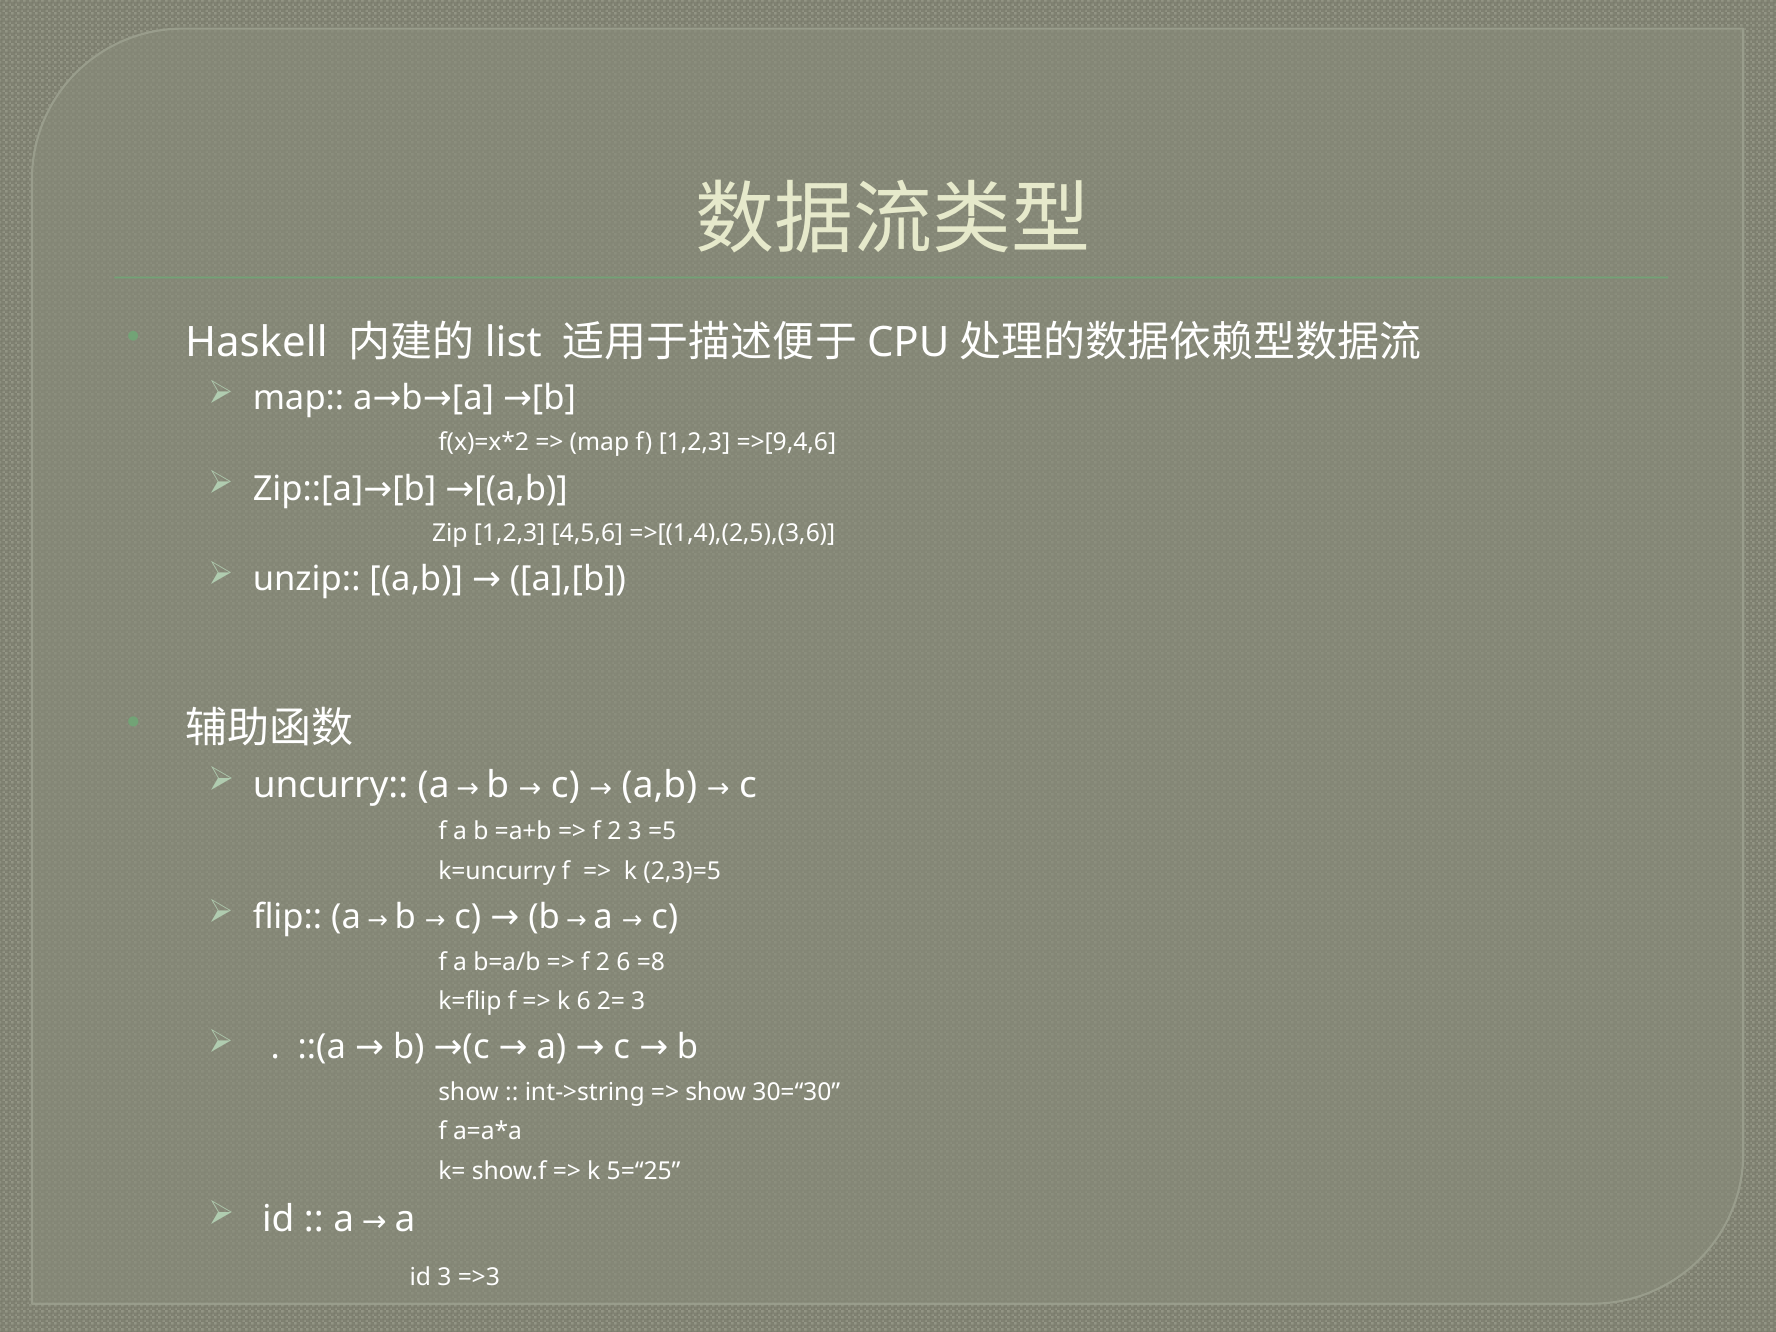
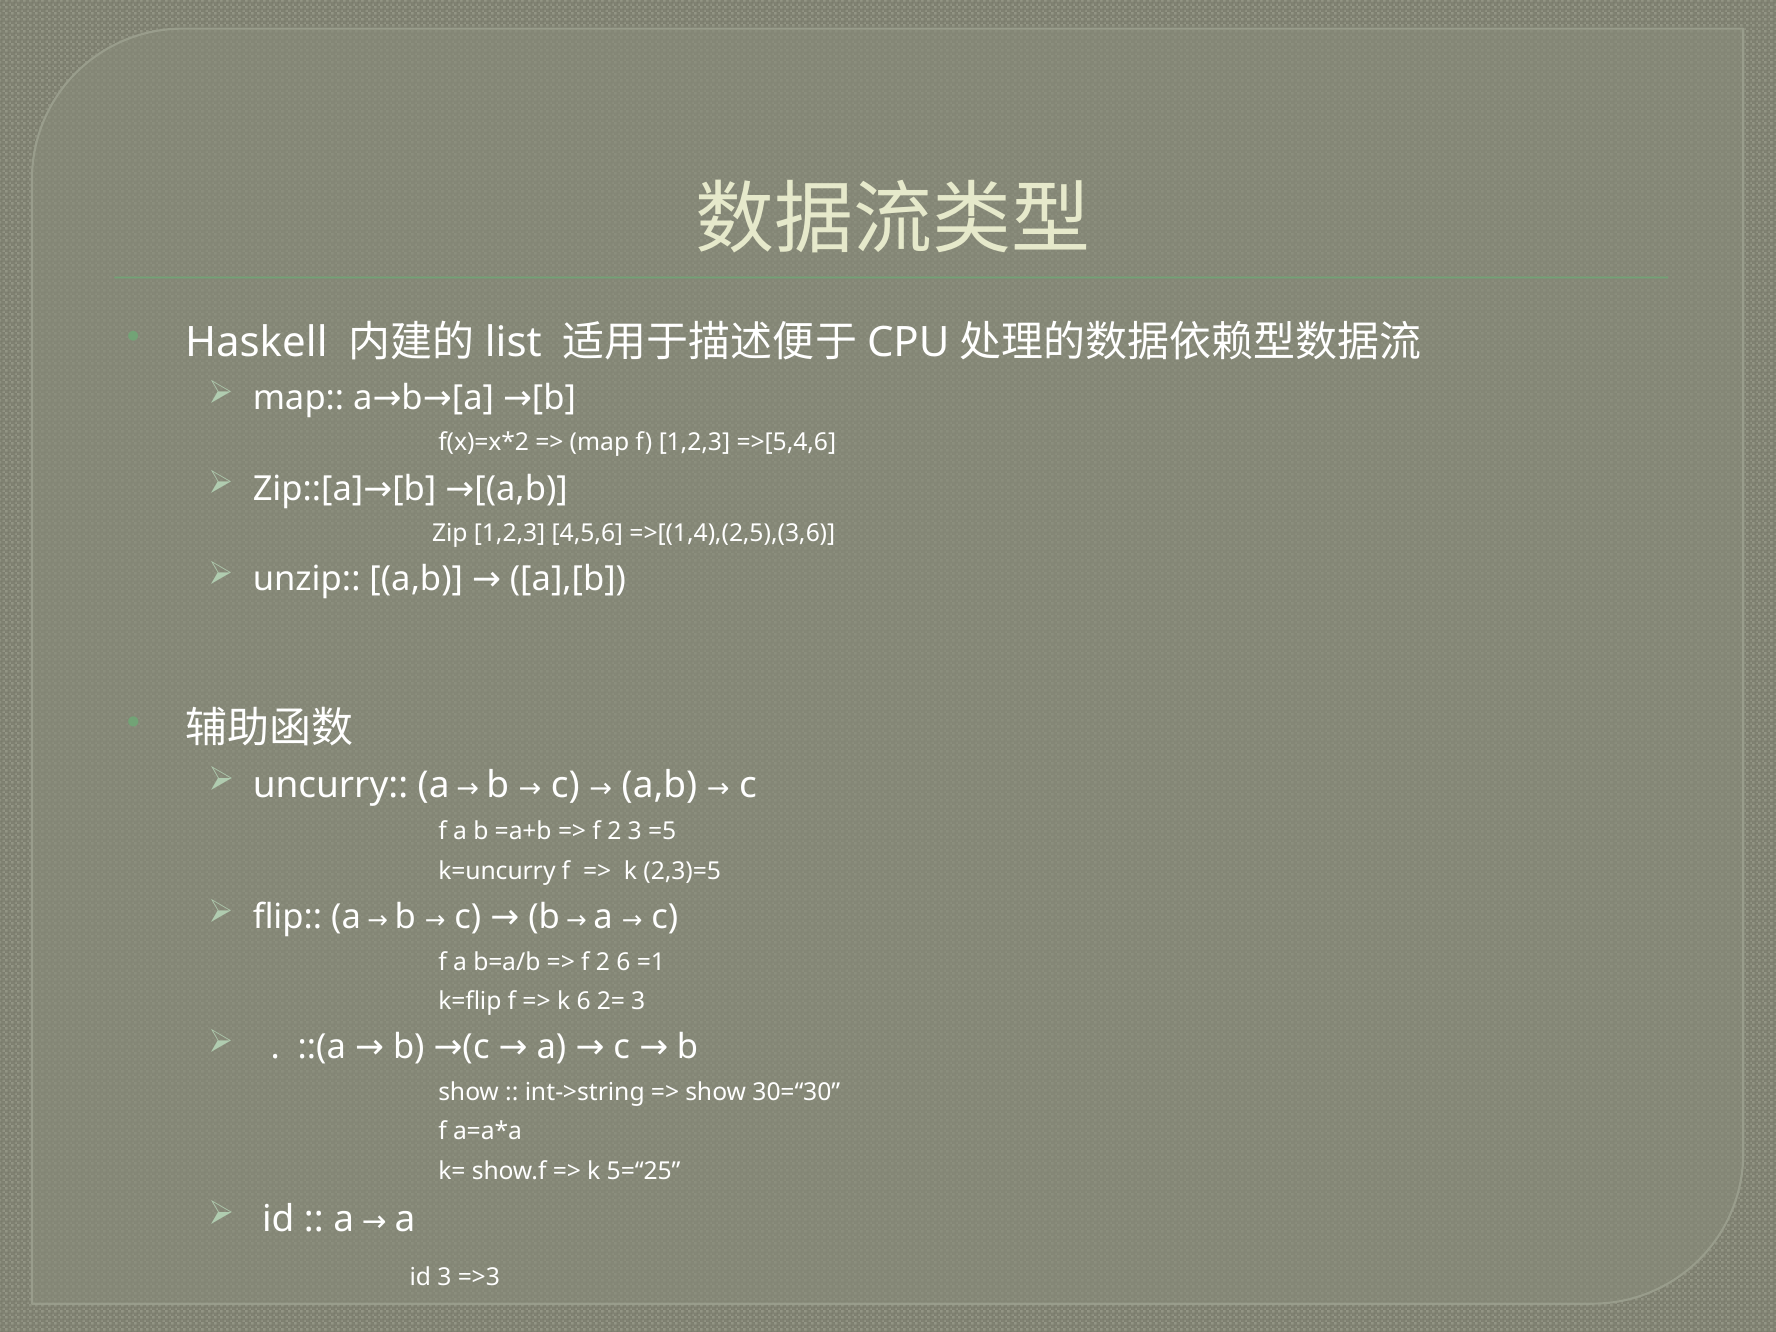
=>[9,4,6: =>[9,4,6 -> =>[5,4,6 (786, 443)
=8: =8 -> =1 (651, 962)
